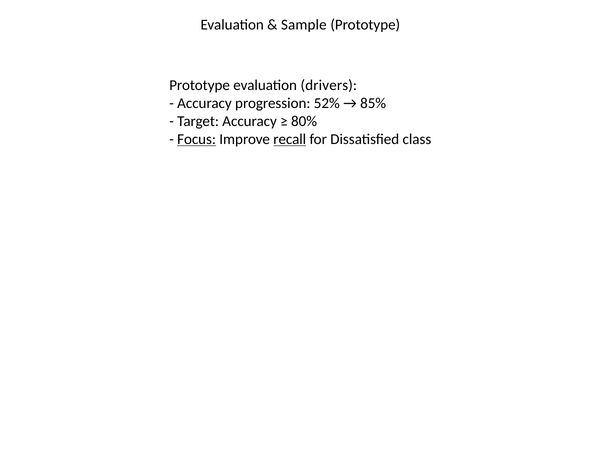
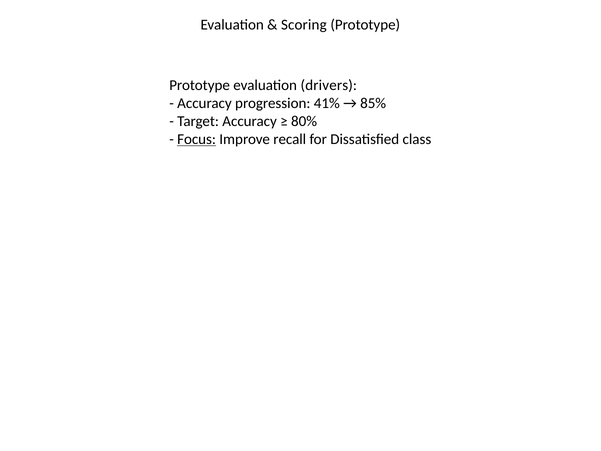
Sample: Sample -> Scoring (304, 25)
52%: 52% -> 41% (327, 103)
recall underline: present -> none (290, 139)
